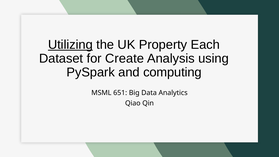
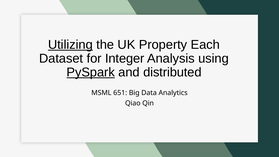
Create: Create -> Integer (125, 58)
PySpark underline: none -> present (91, 72)
computing: computing -> distributed (172, 72)
